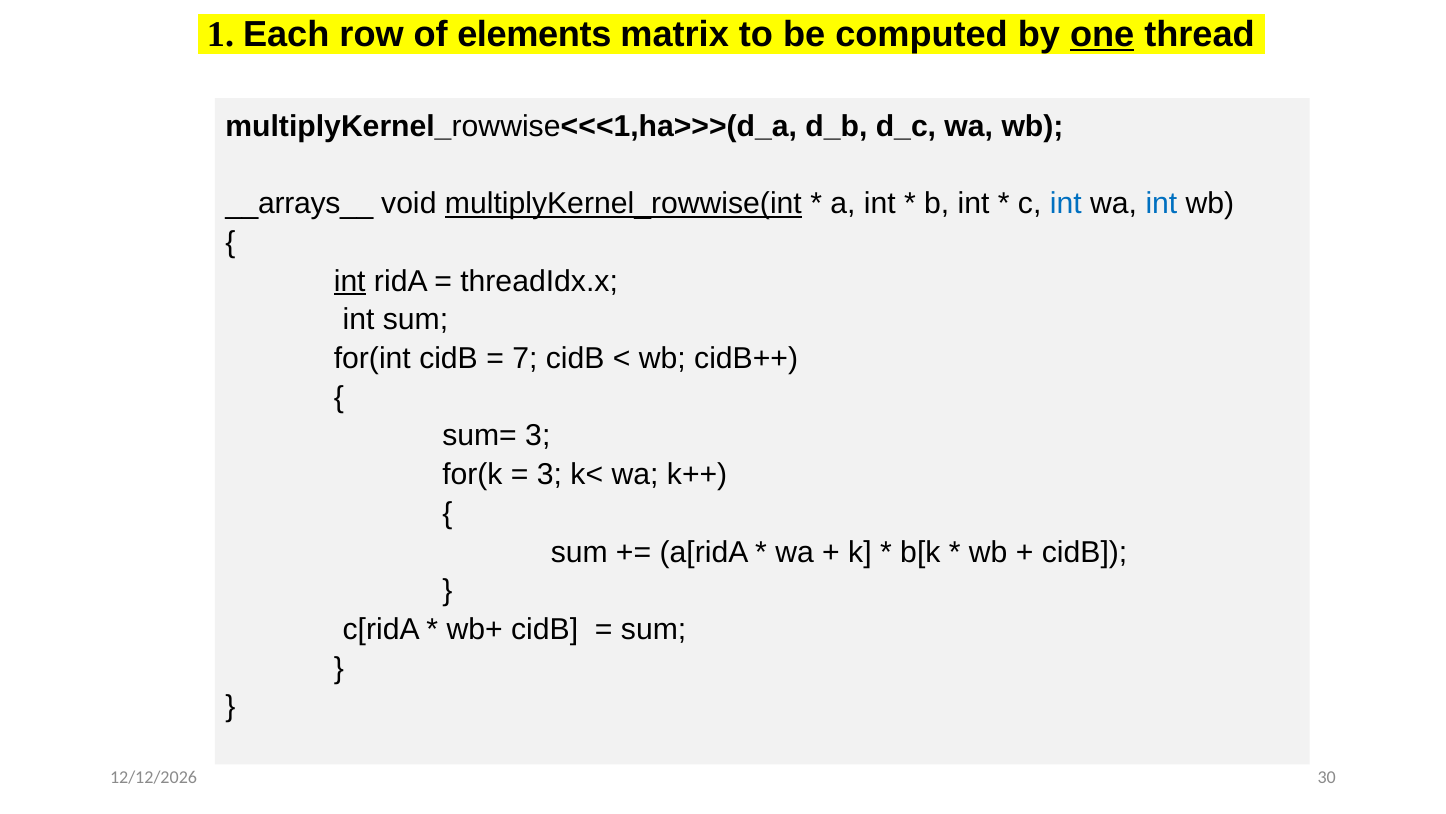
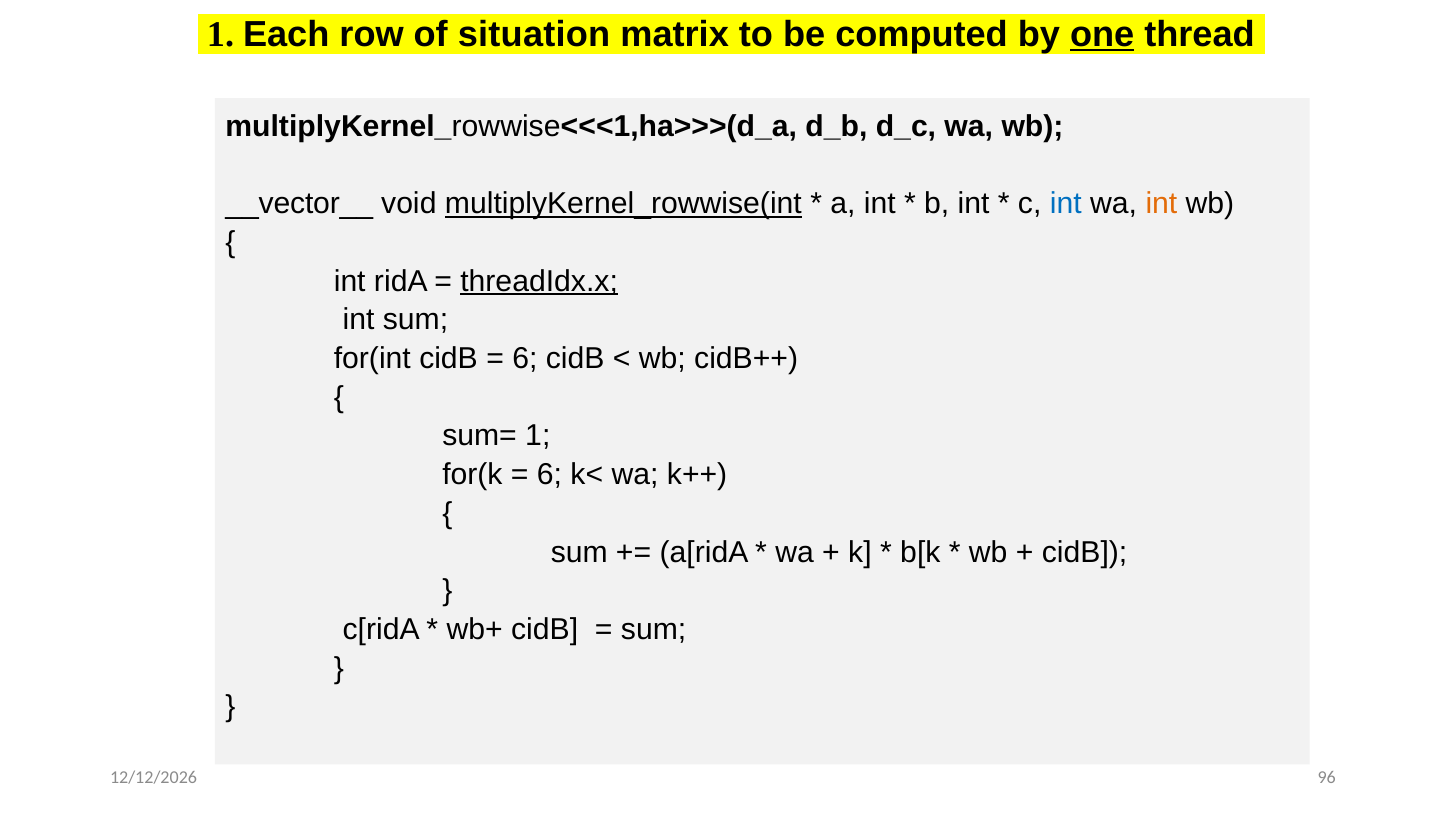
elements: elements -> situation (534, 35)
__arrays__: __arrays__ -> __vector__ (299, 203)
int colour: blue -> orange (1161, 203)
int underline: present -> none (350, 281)
threadIdx.x underline: none -> present (539, 281)
7: 7 -> 6 (525, 358)
sum= 3: 3 -> 1 (538, 436)
3: 3 -> 6 (550, 474)
30: 30 -> 96 (1327, 777)
